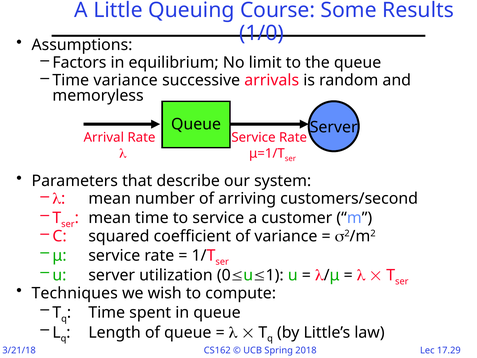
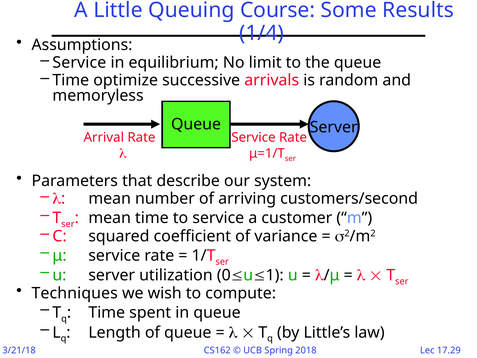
1/0: 1/0 -> 1/4 (262, 33)
Factors: Factors -> Service (79, 63)
Time variance: variance -> optimize (126, 80)
